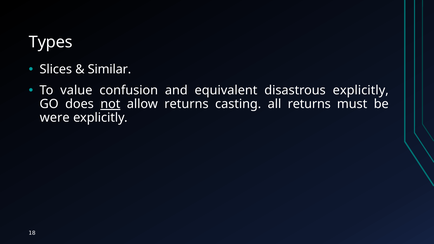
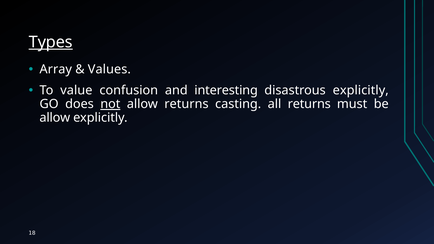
Types underline: none -> present (51, 42)
Slices: Slices -> Array (56, 70)
Similar: Similar -> Values (109, 70)
equivalent: equivalent -> interesting (226, 90)
were: were -> allow (55, 118)
